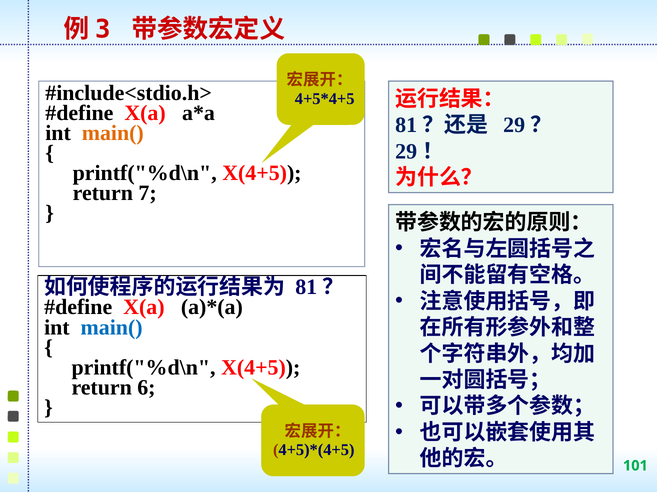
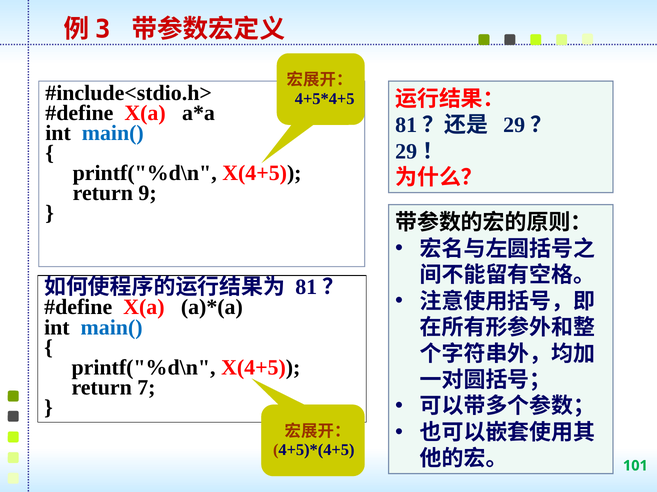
main( colour: orange -> blue (113, 133)
7: 7 -> 9 (148, 193)
6: 6 -> 7 (146, 388)
